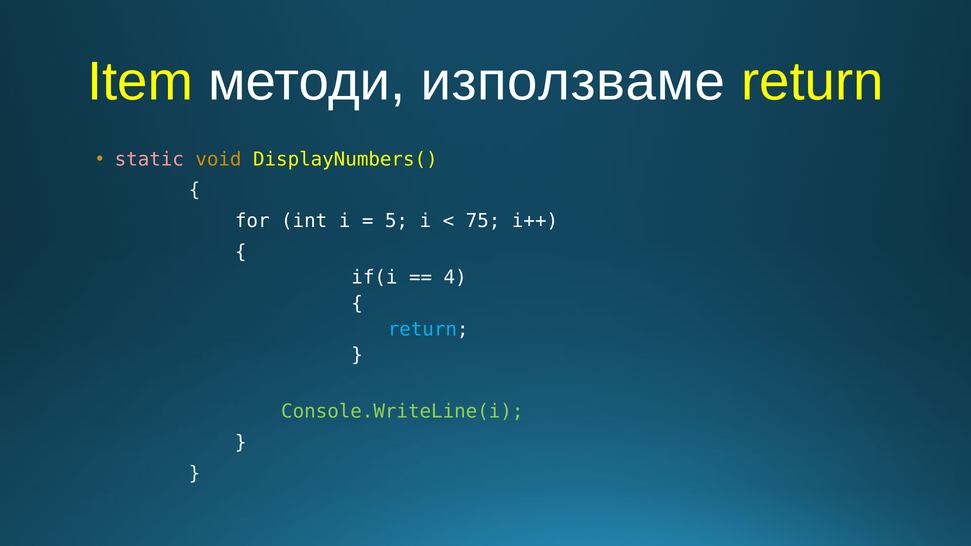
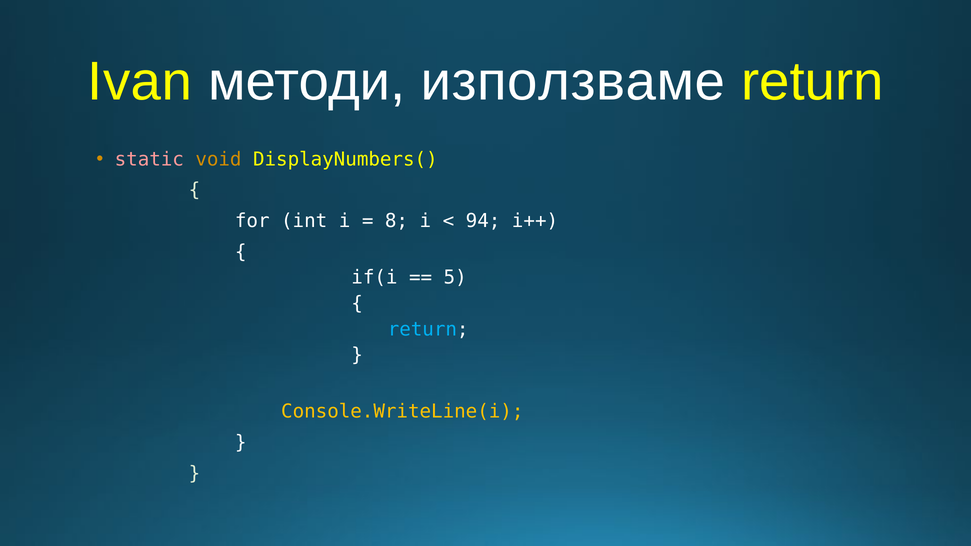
Item: Item -> Ivan (140, 82)
5: 5 -> 8 (396, 221)
75: 75 -> 94 (483, 221)
4: 4 -> 5 (455, 278)
Console.WriteLine(i colour: light green -> yellow (402, 412)
